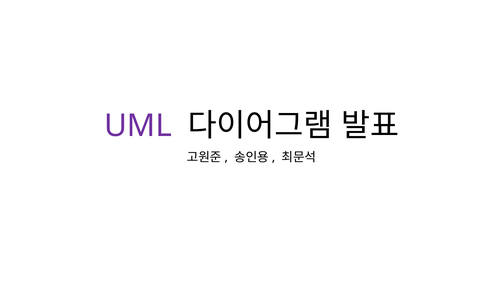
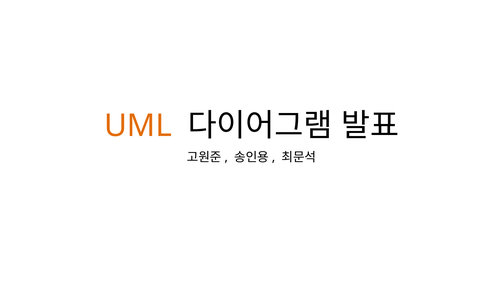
UML colour: purple -> orange (138, 126)
